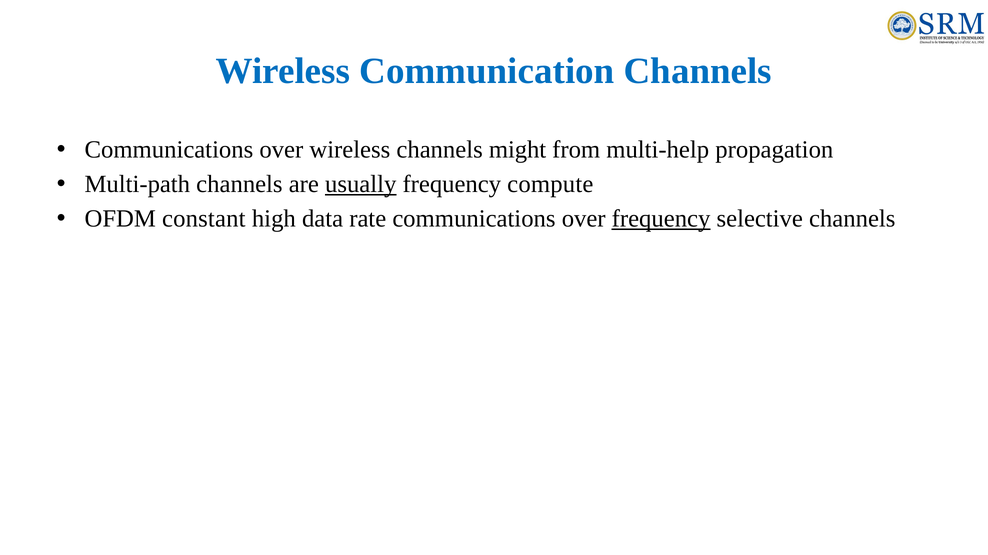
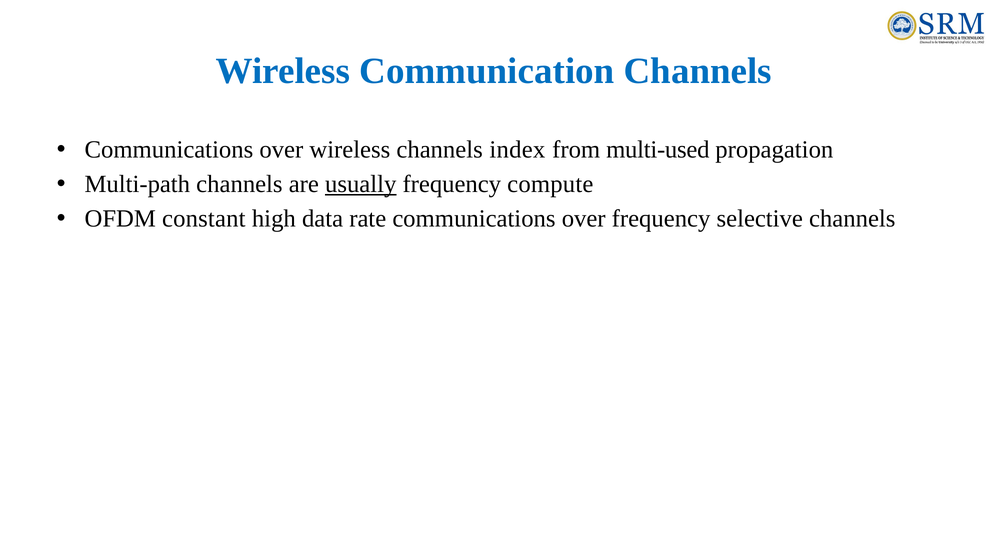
might: might -> index (517, 150)
multi-help: multi-help -> multi-used (658, 150)
frequency underline: present -> none (661, 219)
